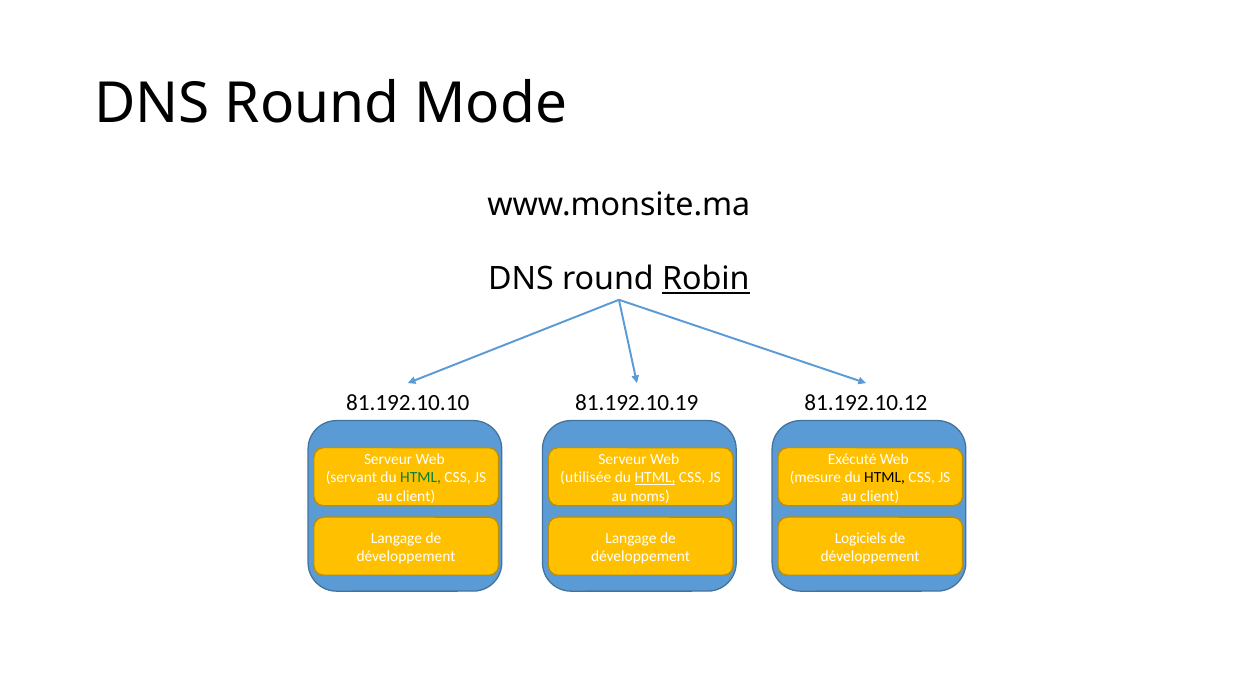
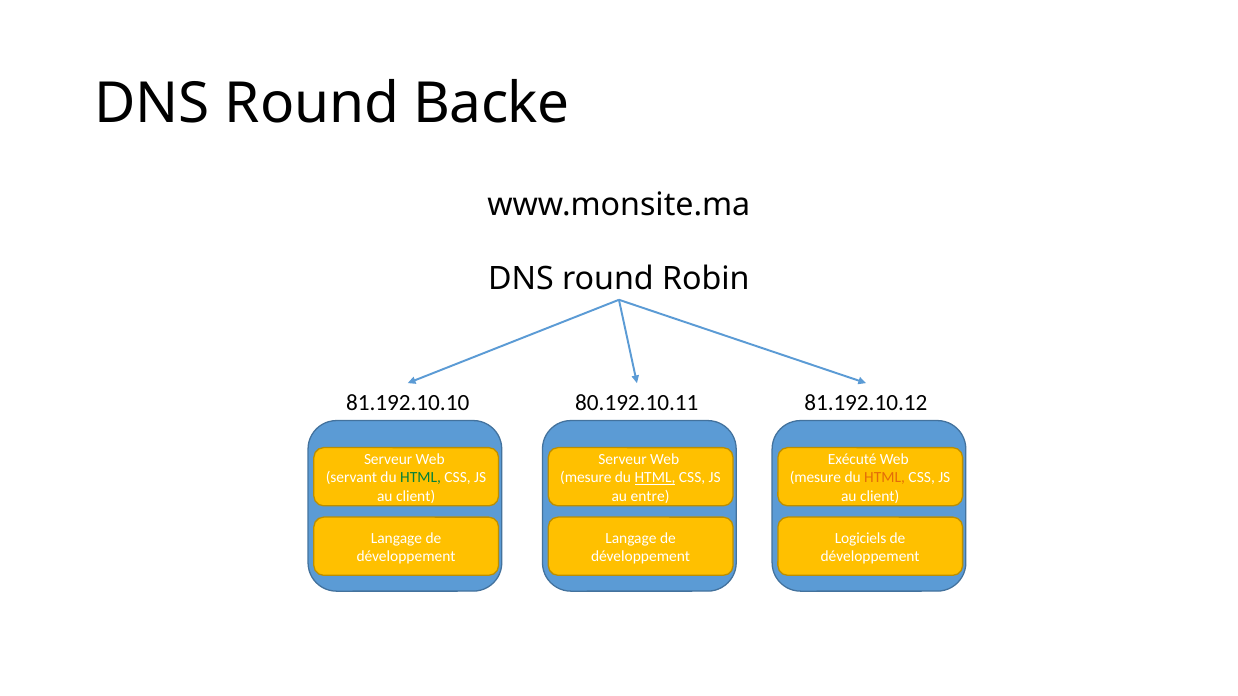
Mode: Mode -> Backe (491, 104)
Robin underline: present -> none (706, 279)
81.192.10.19: 81.192.10.19 -> 80.192.10.11 (637, 403)
utilisée: utilisée -> mesure (586, 478)
HTML colour: black -> orange (885, 478)
noms: noms -> entre (650, 497)
